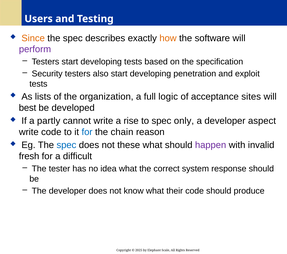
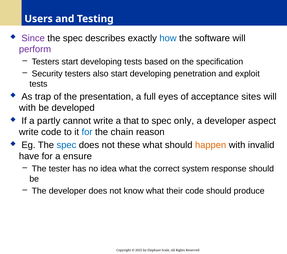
Since colour: orange -> purple (33, 38)
how colour: orange -> blue (168, 38)
lists: lists -> trap (43, 97)
organization: organization -> presentation (107, 97)
logic: logic -> eyes (168, 97)
best: best -> with (27, 108)
rise: rise -> that (131, 121)
happen colour: purple -> orange (211, 145)
fresh: fresh -> have (29, 156)
difficult: difficult -> ensure (77, 156)
